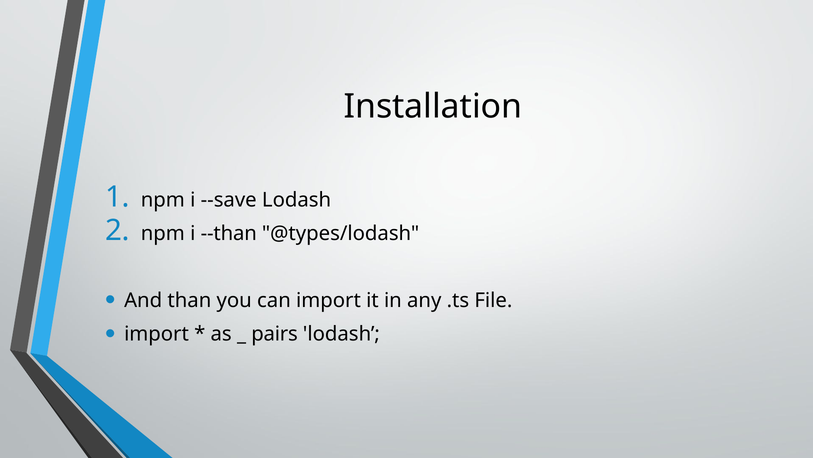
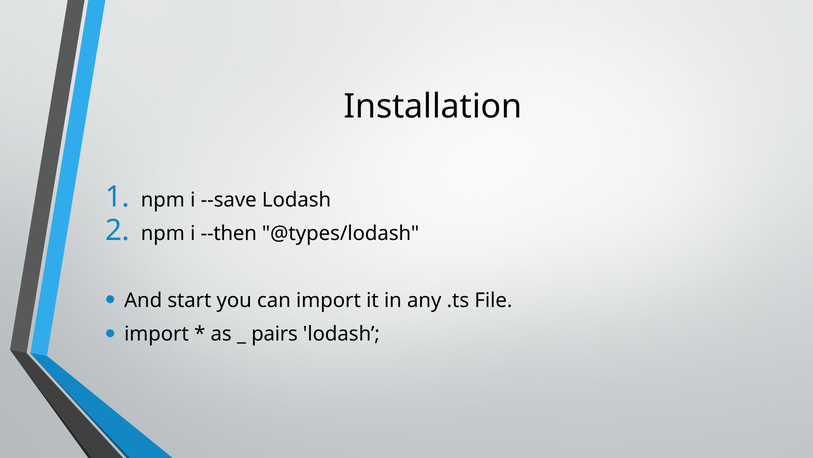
--than: --than -> --then (229, 233)
than: than -> start (189, 300)
